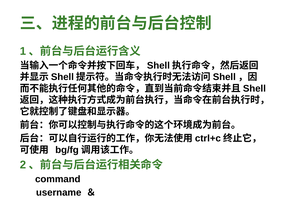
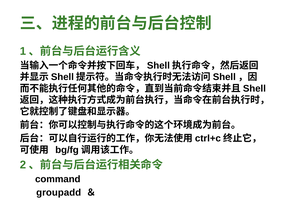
username: username -> groupadd (59, 193)
